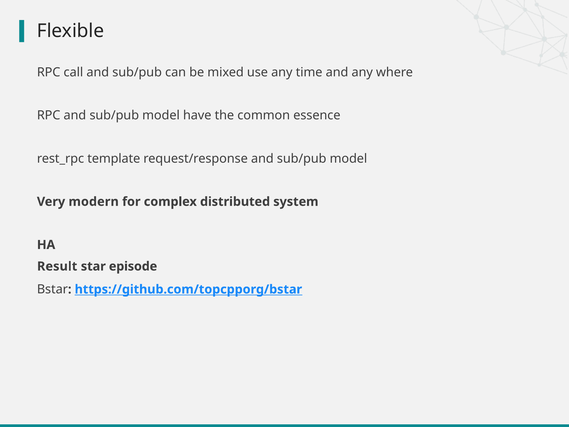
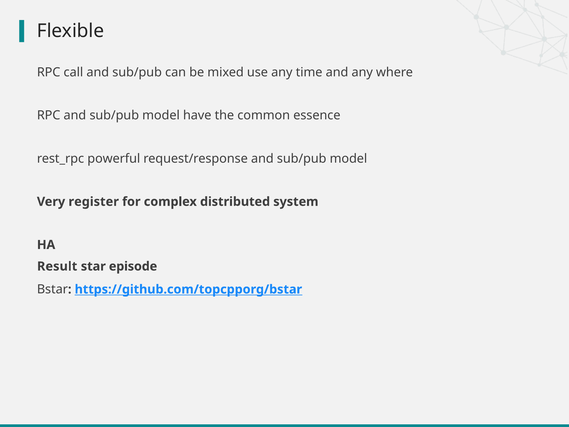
template: template -> powerful (114, 158)
modern: modern -> register (94, 202)
